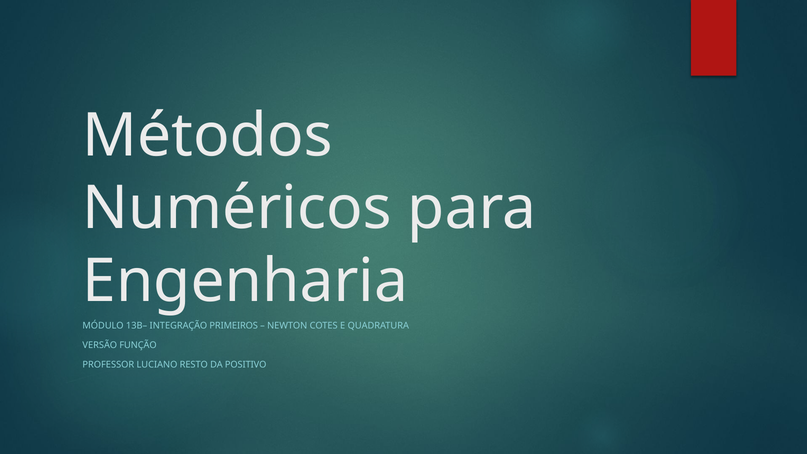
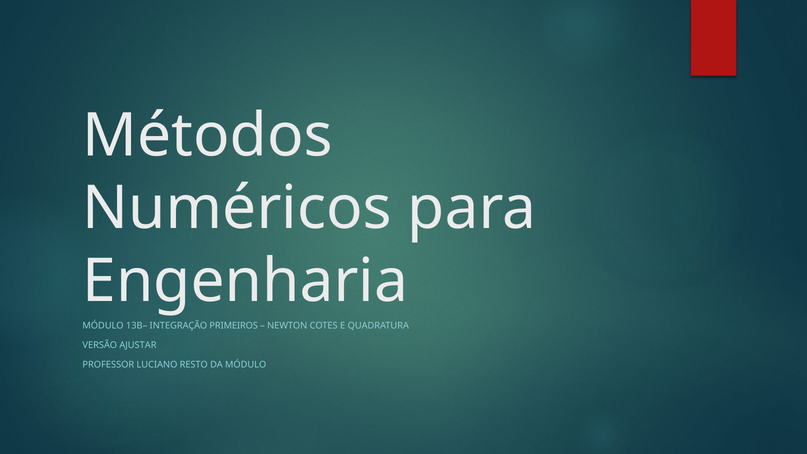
FUNÇÃO: FUNÇÃO -> AJUSTAR (138, 345)
DA POSITIVO: POSITIVO -> MÓDULO (246, 364)
